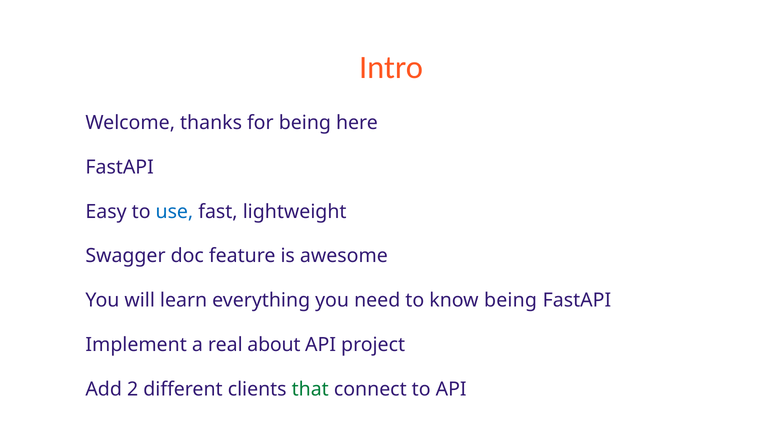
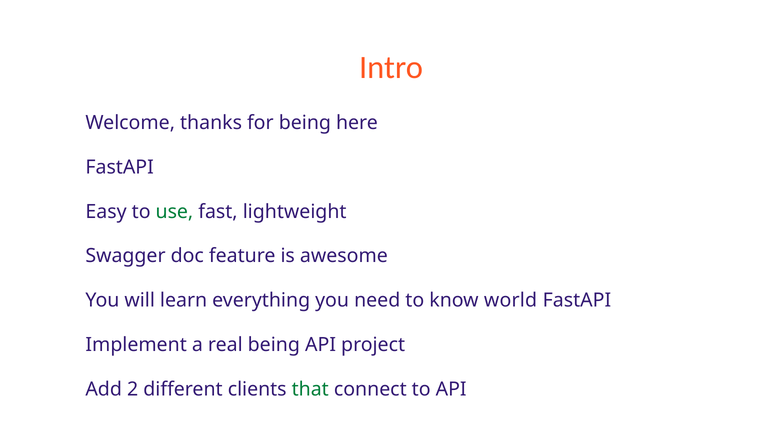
use colour: blue -> green (174, 212)
know being: being -> world (511, 300)
real about: about -> being (274, 345)
